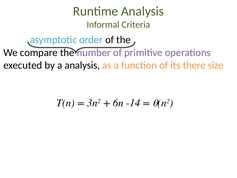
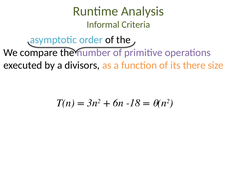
a analysis: analysis -> divisors (82, 65)
-14: -14 -> -18 (133, 103)
